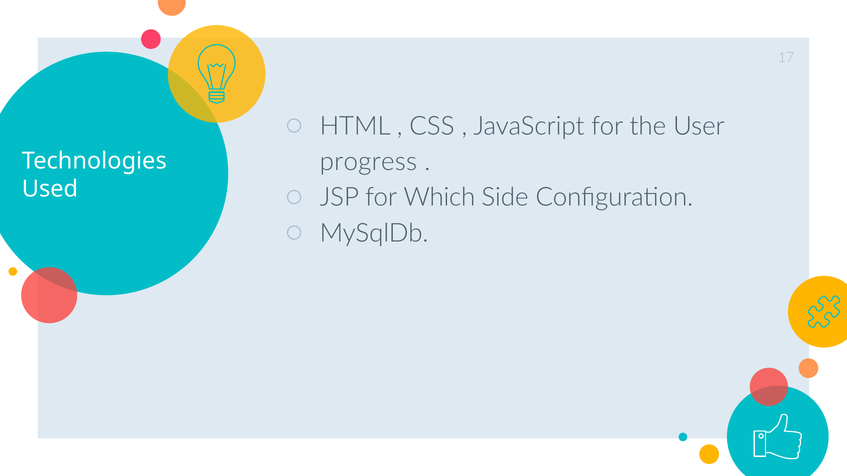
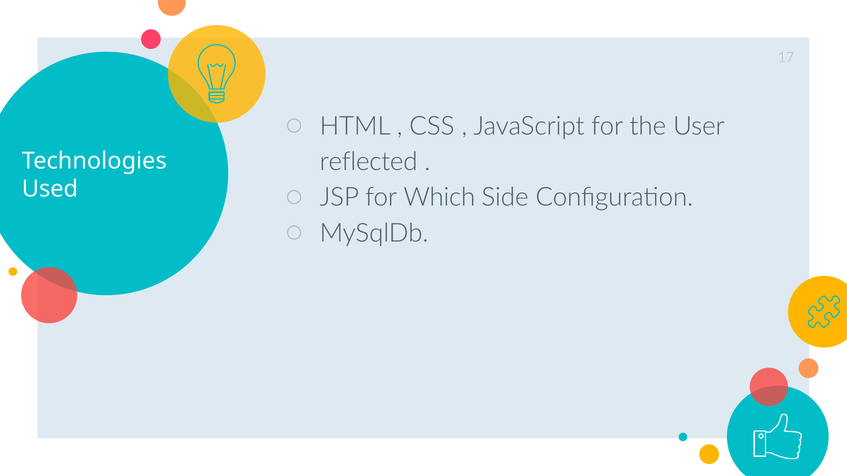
progress: progress -> reflected (369, 162)
